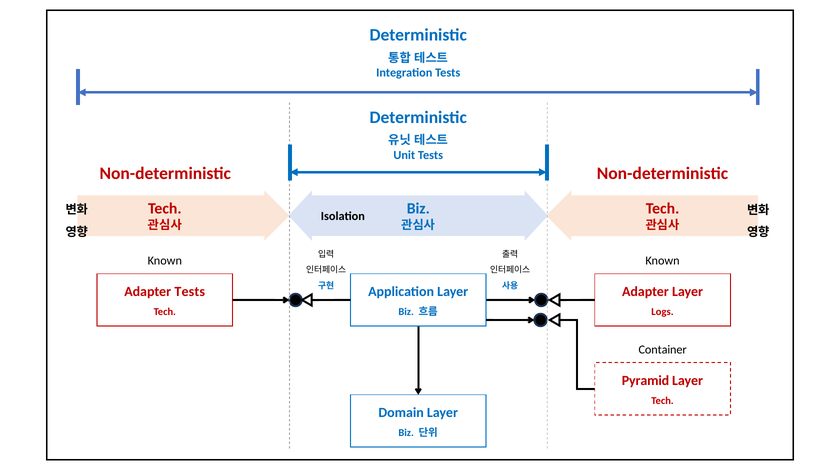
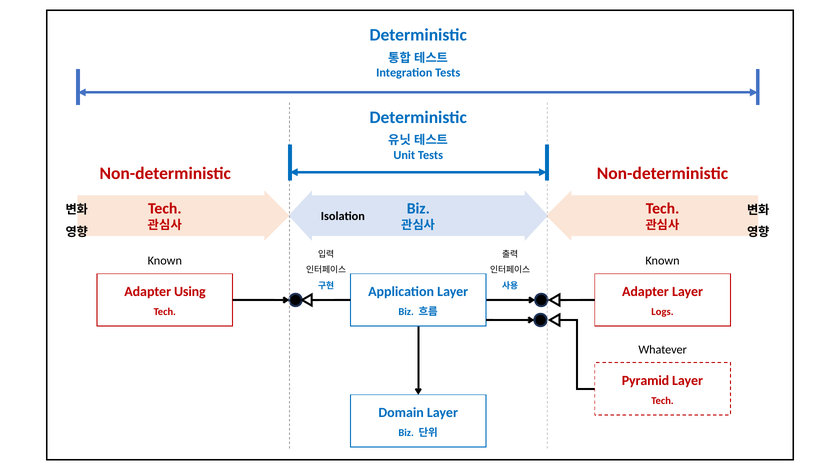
Adapter Tests: Tests -> Using (190, 291)
Container: Container -> Whatever (663, 349)
